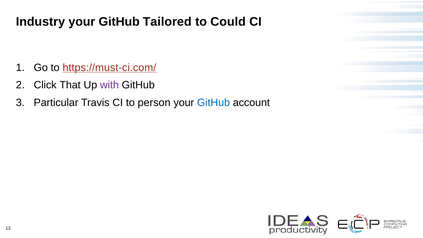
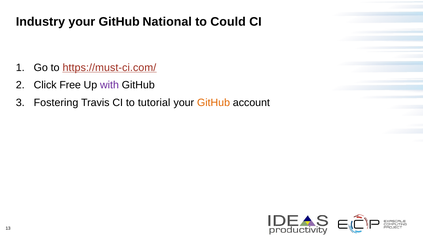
Tailored: Tailored -> National (167, 22)
That: That -> Free (70, 85)
Particular: Particular -> Fostering (56, 103)
person: person -> tutorial (154, 103)
GitHub colour: blue -> orange (214, 103)
